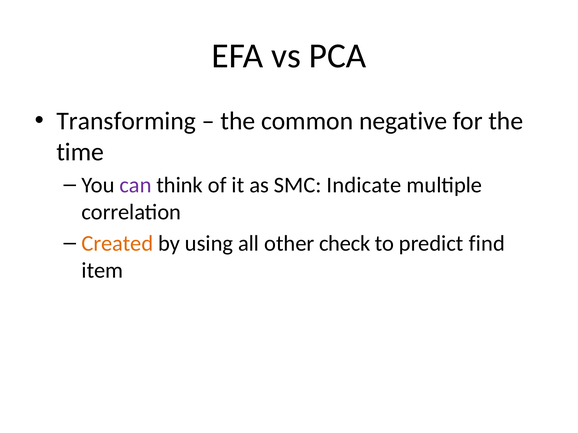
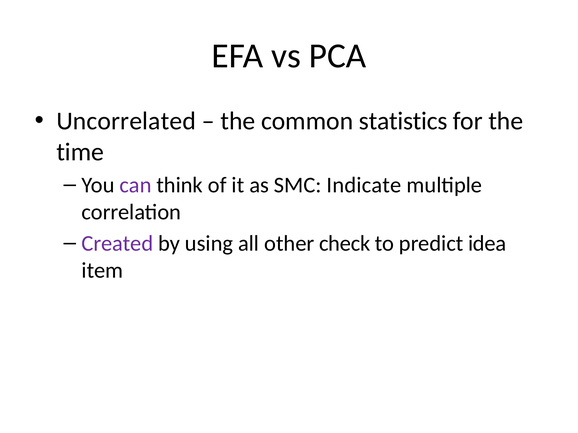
Transforming: Transforming -> Uncorrelated (126, 121)
negative: negative -> statistics (403, 121)
Created colour: orange -> purple (117, 244)
find: find -> idea (487, 244)
